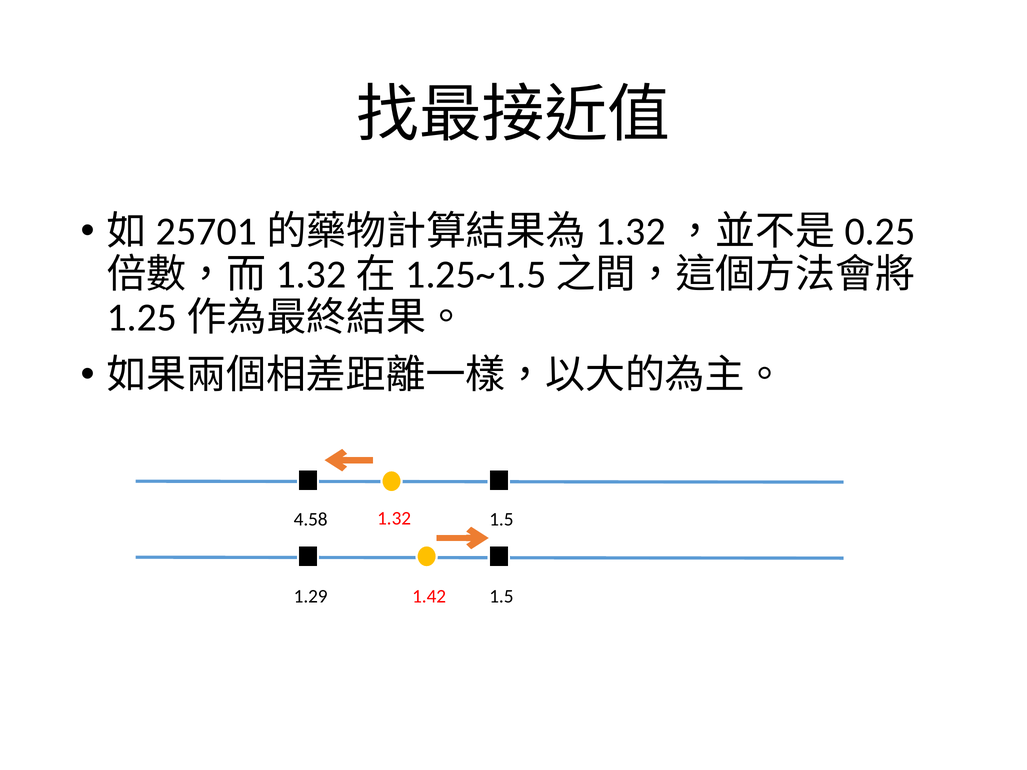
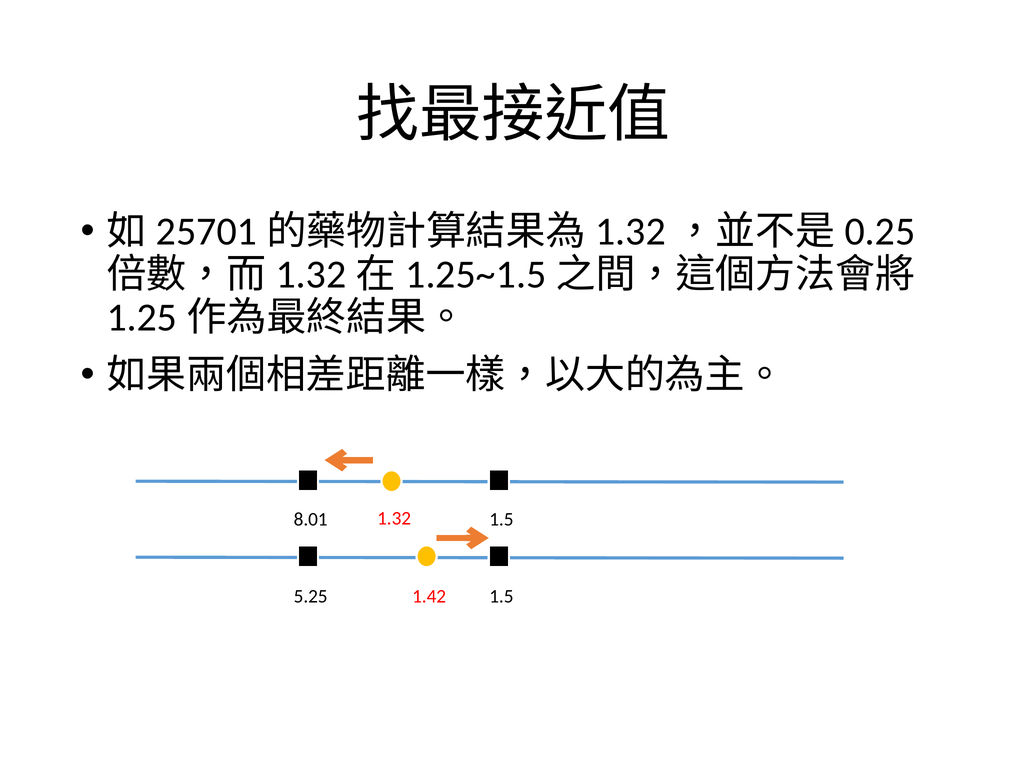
4.58: 4.58 -> 8.01 (311, 520)
1.29: 1.29 -> 5.25 (311, 596)
